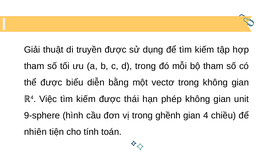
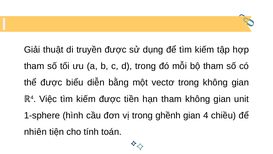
thái: thái -> tiền (132, 99)
hạn phép: phép -> tham (172, 99)
9-sphere: 9-sphere -> 1-sphere (42, 115)
